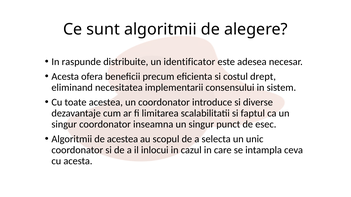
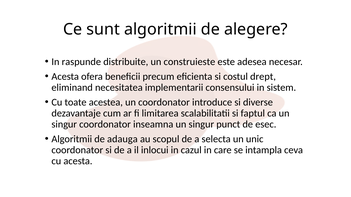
identificator: identificator -> construieste (189, 62)
de acestea: acestea -> adauga (122, 139)
